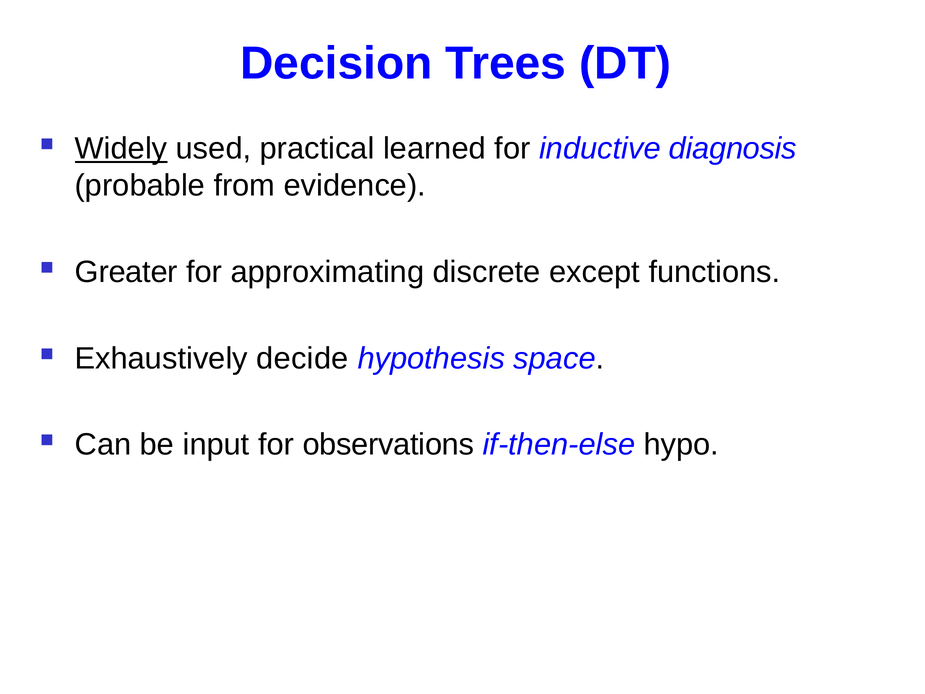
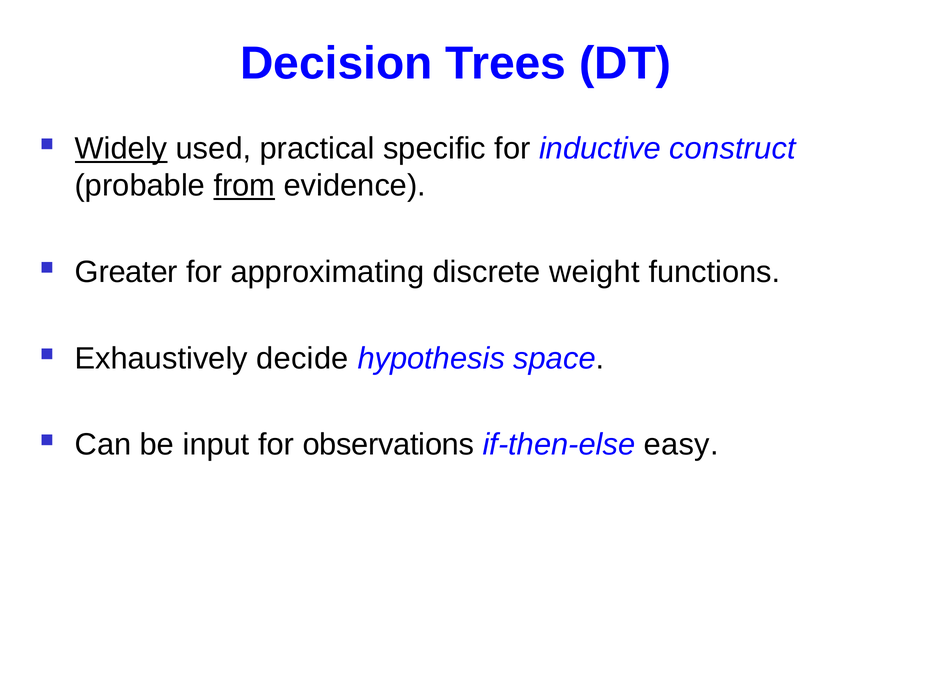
learned: learned -> specific (434, 149)
diagnosis: diagnosis -> construct (733, 149)
from underline: none -> present (244, 186)
except: except -> weight (594, 272)
hypo: hypo -> easy (681, 445)
